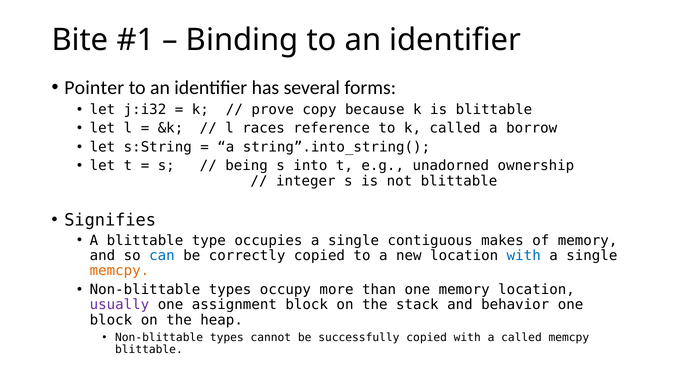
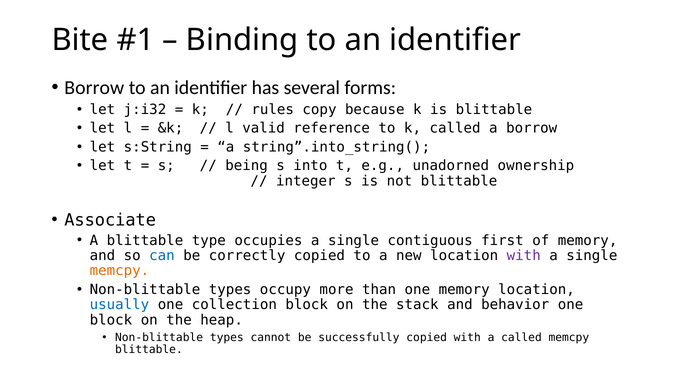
Pointer: Pointer -> Borrow (94, 88)
prove: prove -> rules (273, 109)
races: races -> valid (264, 128)
Signifies: Signifies -> Associate (110, 220)
makes: makes -> first (502, 240)
with colour: blue -> purple (524, 255)
usually colour: purple -> blue (119, 305)
assignment: assignment -> collection (234, 305)
